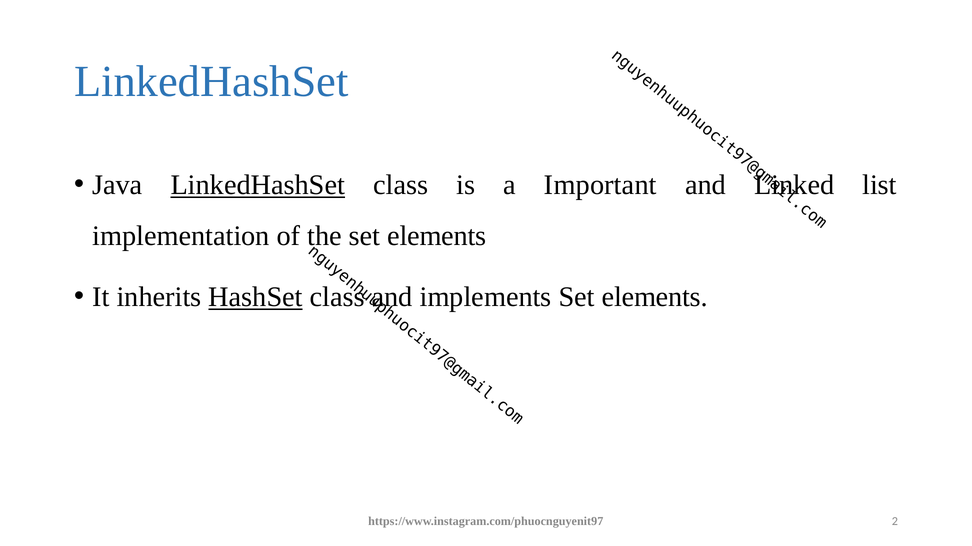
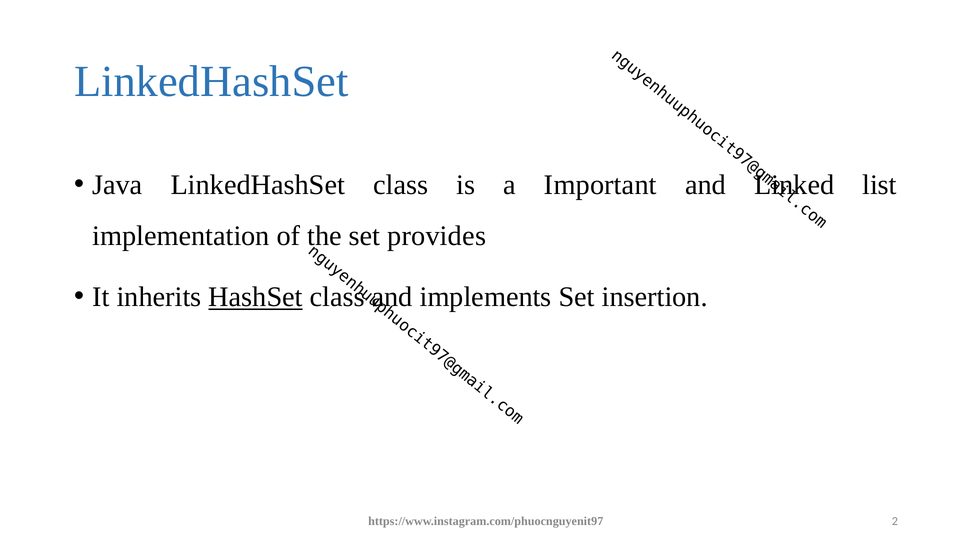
LinkedHashSet underline: present -> none (258, 185)
elements: elements -> provides (437, 236)
implements Set elements: elements -> insertion (655, 297)
